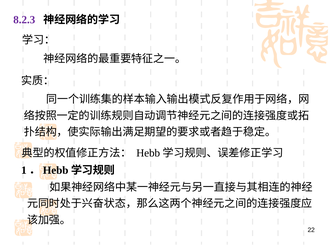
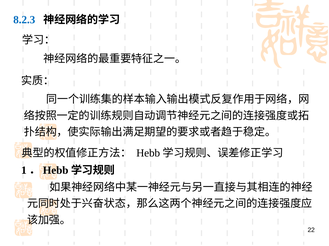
8.2.3 colour: purple -> blue (24, 20)
